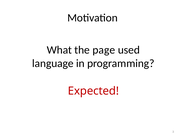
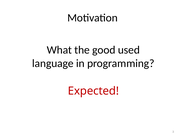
page: page -> good (104, 50)
